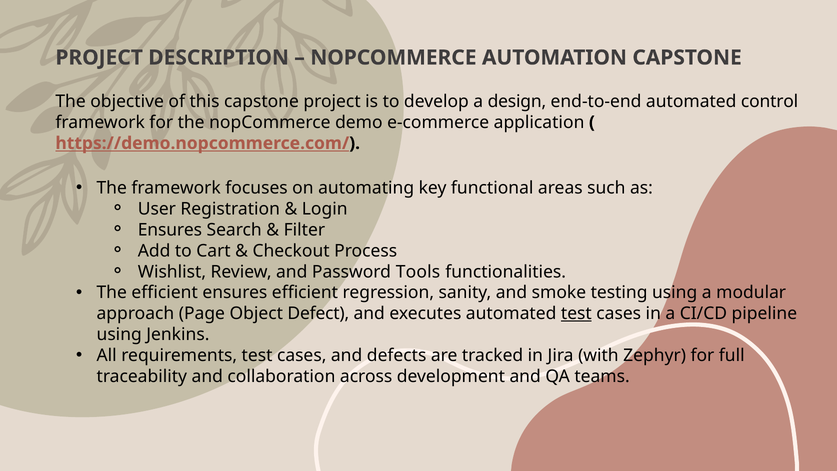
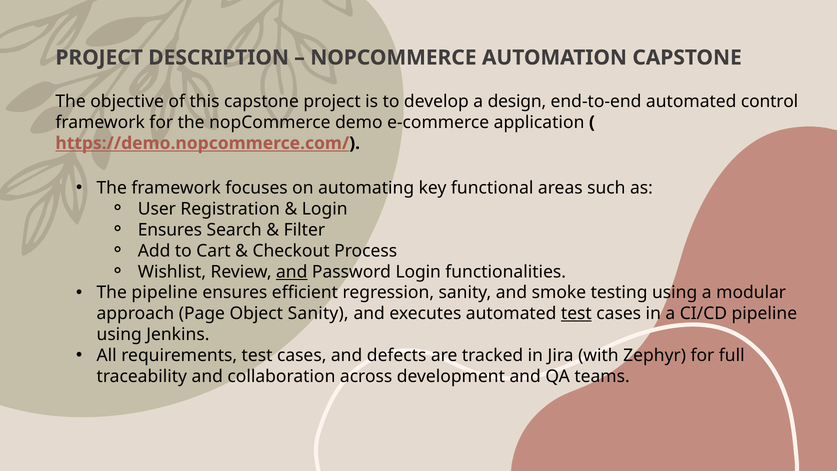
and underline: none -> present (292, 272)
Password Tools: Tools -> Login (418, 272)
The efficient: efficient -> pipeline (165, 293)
Object Defect: Defect -> Sanity (318, 314)
